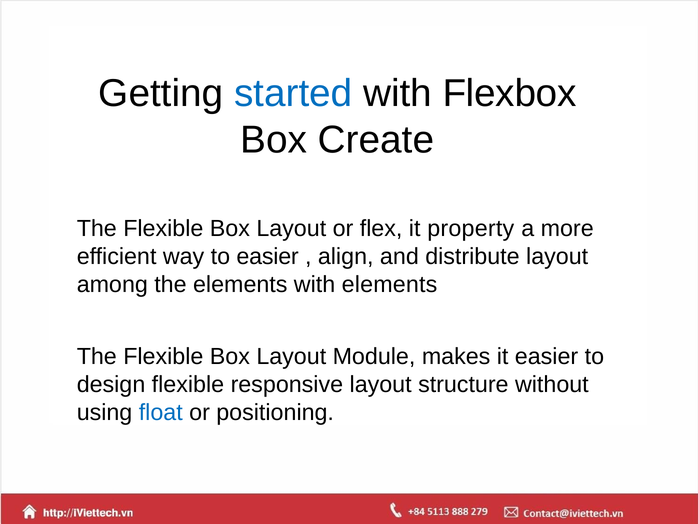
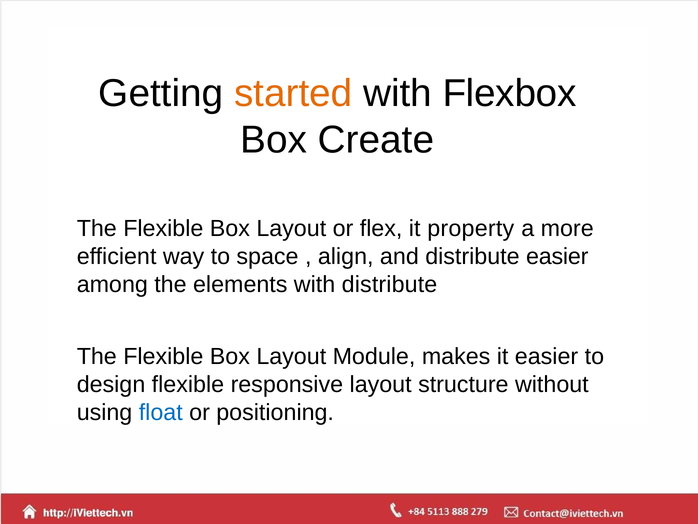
started colour: blue -> orange (293, 93)
to easier: easier -> space (268, 256)
distribute layout: layout -> easier (557, 256)
with elements: elements -> distribute (390, 284)
